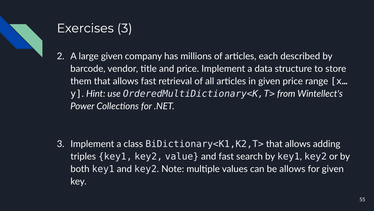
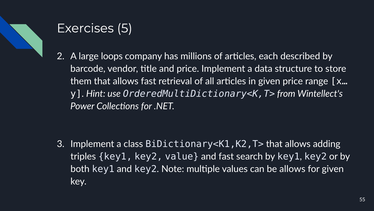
Exercises 3: 3 -> 5 (125, 28)
large given: given -> loops (112, 56)
